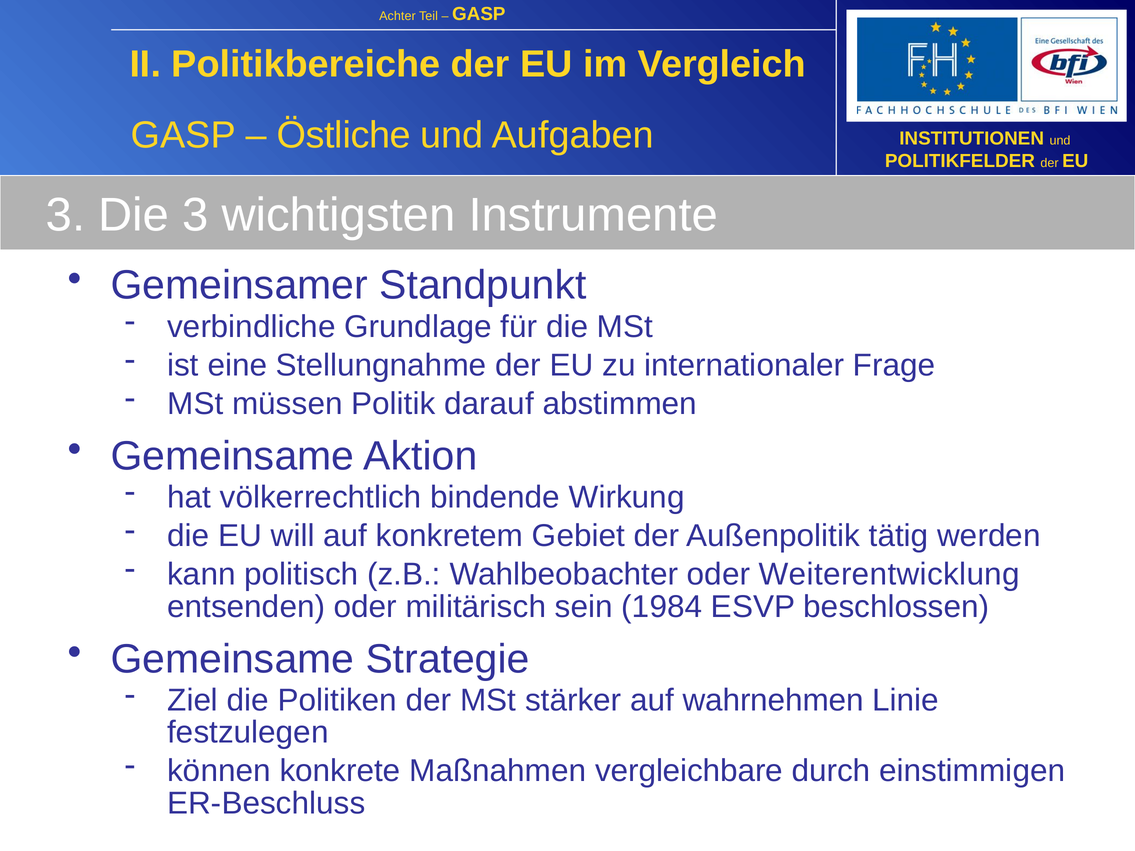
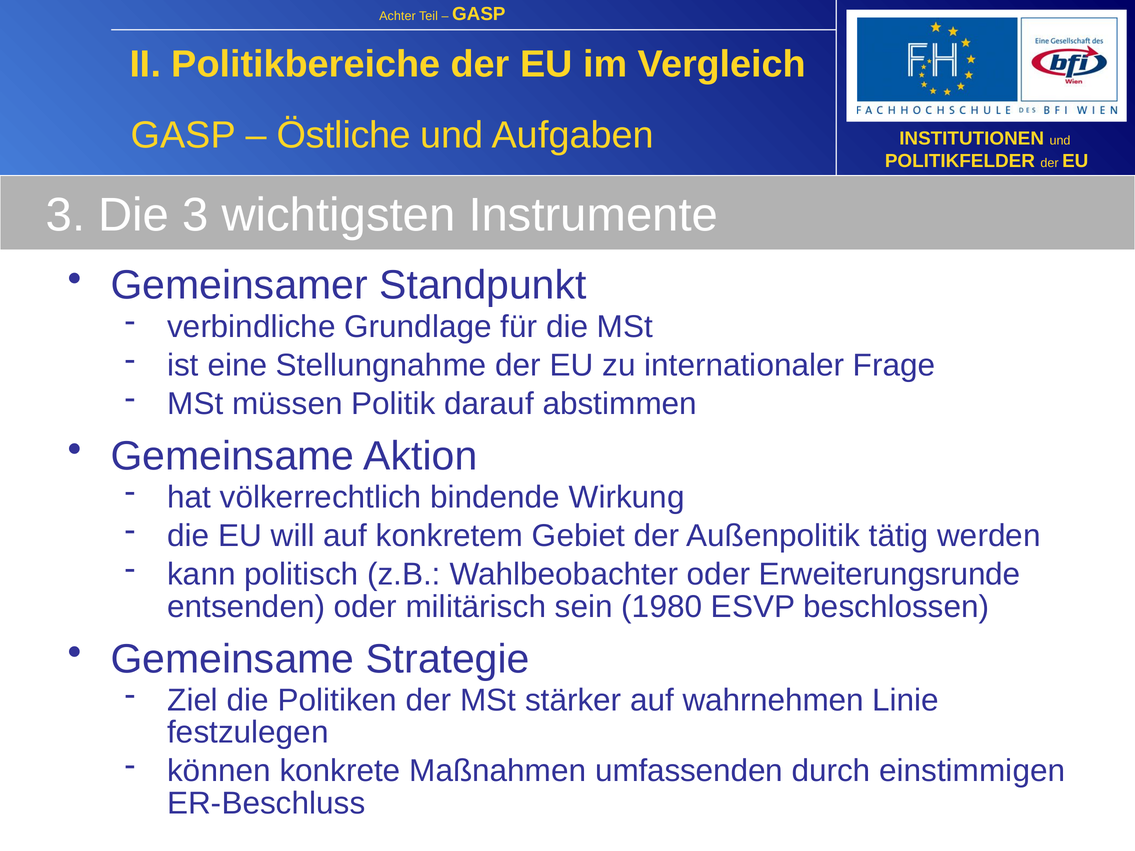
Weiterentwicklung: Weiterentwicklung -> Erweiterungsrunde (890, 575)
1984: 1984 -> 1980 (662, 607)
vergleichbare: vergleichbare -> umfassenden (689, 771)
